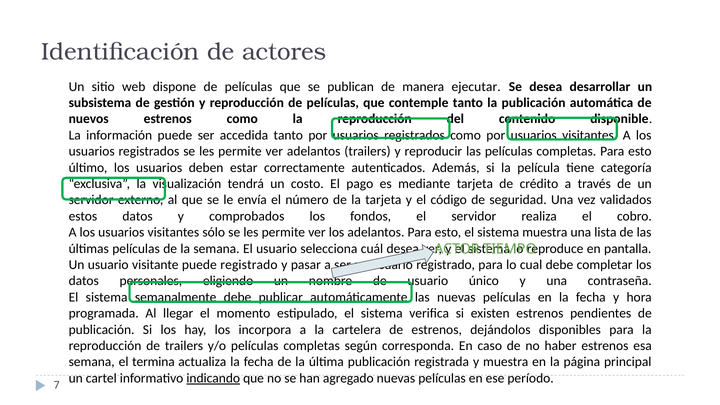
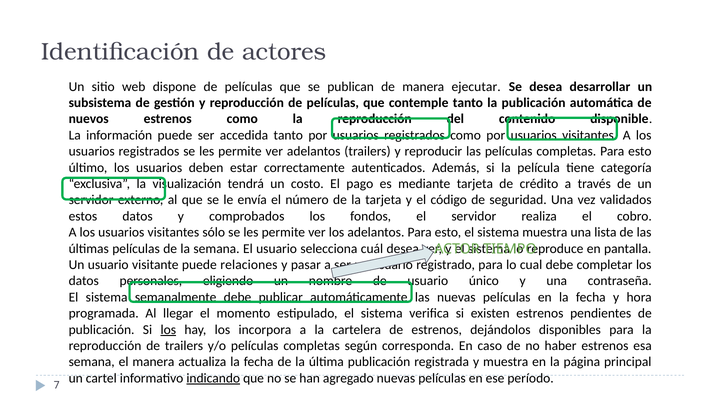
puede registrado: registrado -> relaciones (249, 265)
los underline: none -> present (168, 330)
el termina: termina -> manera (153, 362)
